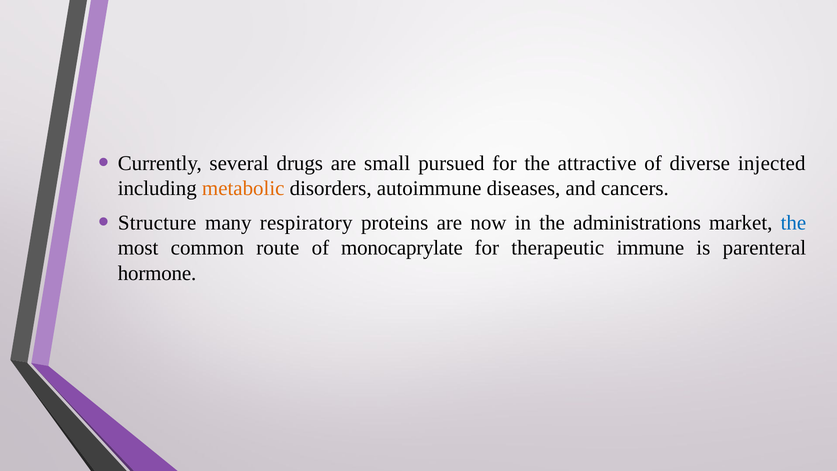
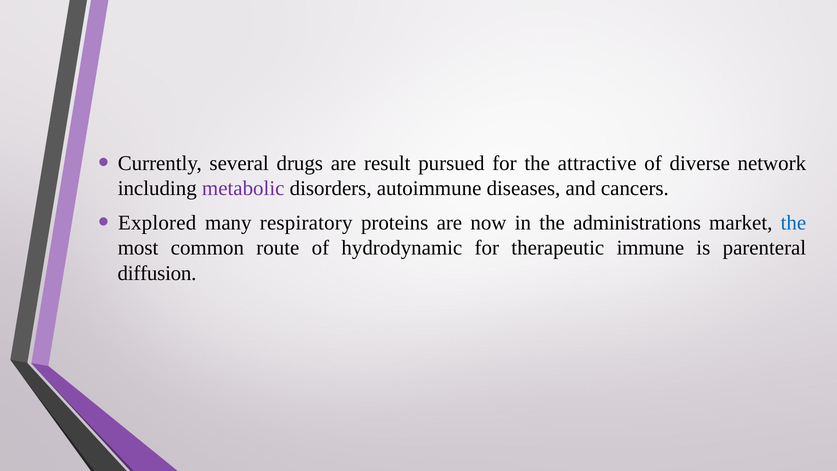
small: small -> result (387, 163)
injected: injected -> network (772, 163)
metabolic colour: orange -> purple (243, 188)
Structure: Structure -> Explored (157, 223)
monocaprylate: monocaprylate -> hydrodynamic (402, 248)
hormone: hormone -> diffusion (157, 273)
